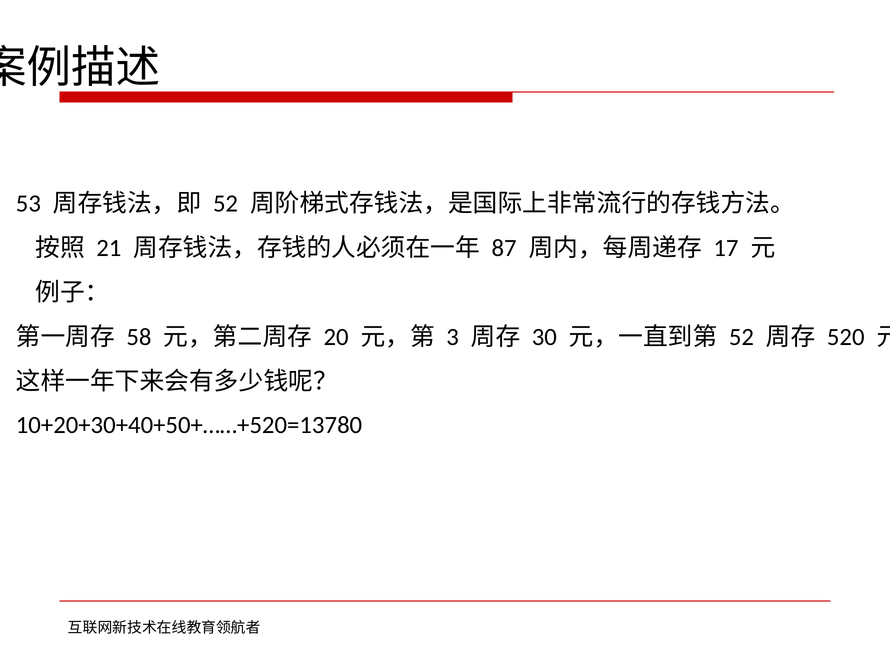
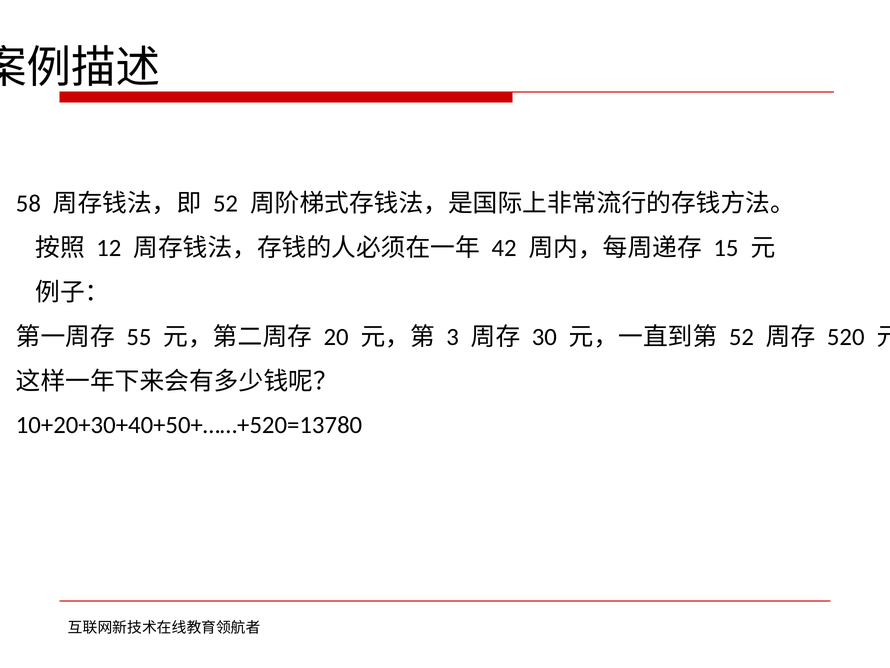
53: 53 -> 58 (28, 203)
21: 21 -> 12 (109, 248)
87: 87 -> 42 (504, 248)
17: 17 -> 15 (726, 248)
58: 58 -> 55 (139, 337)
